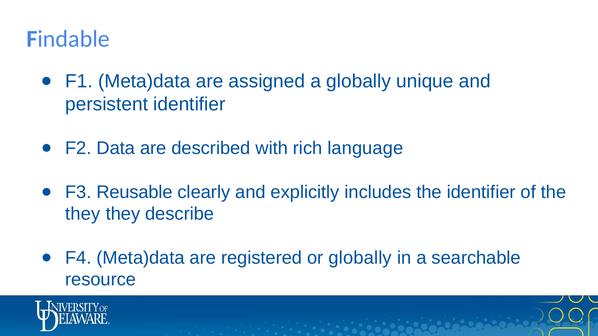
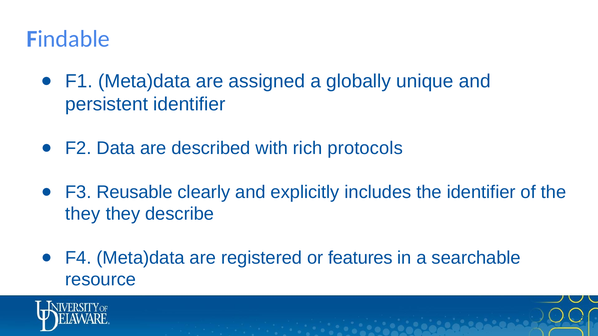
language: language -> protocols (365, 148)
or globally: globally -> features (360, 258)
